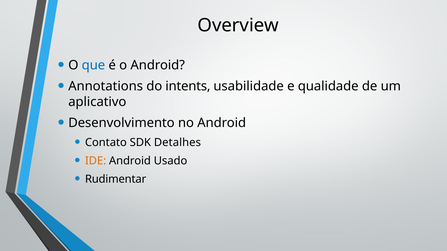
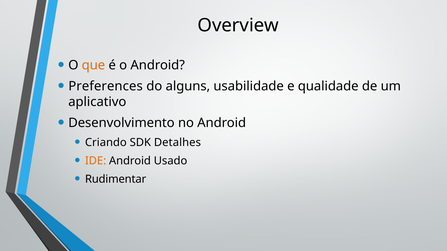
que colour: blue -> orange (93, 65)
Annotations: Annotations -> Preferences (106, 86)
intents: intents -> alguns (188, 86)
Contato: Contato -> Criando (106, 143)
